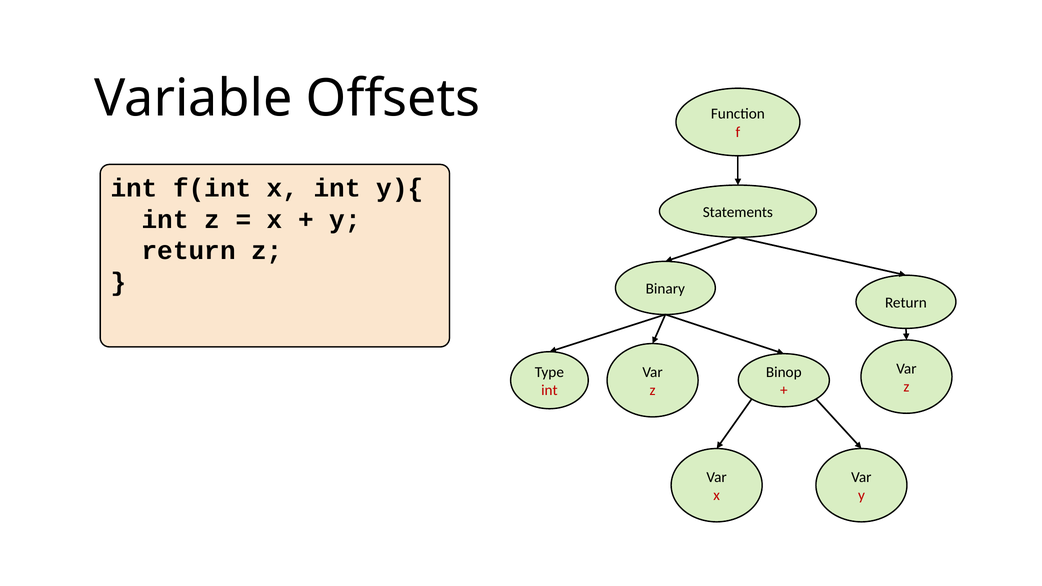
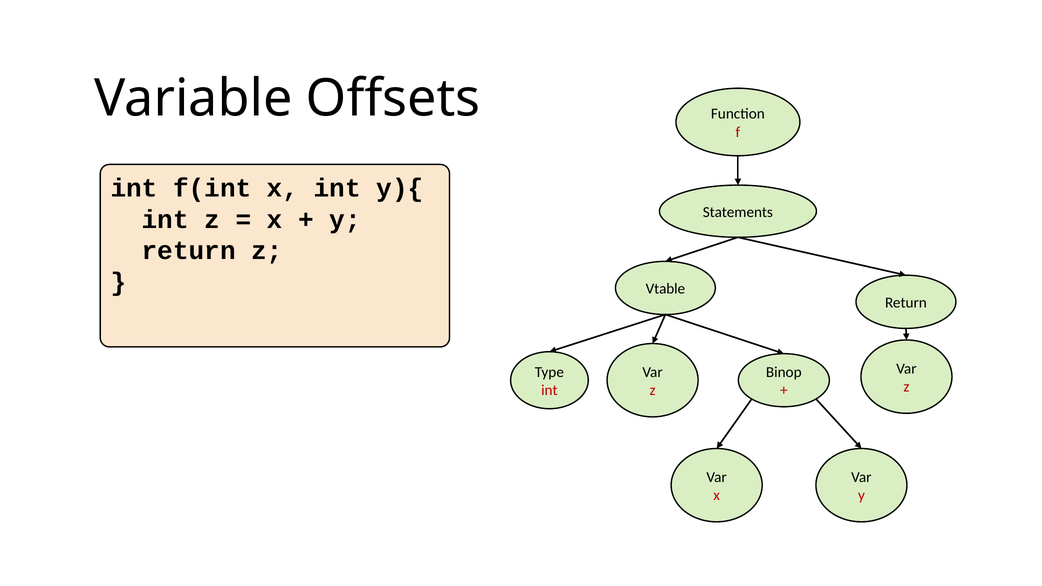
Binary: Binary -> Vtable (665, 289)
